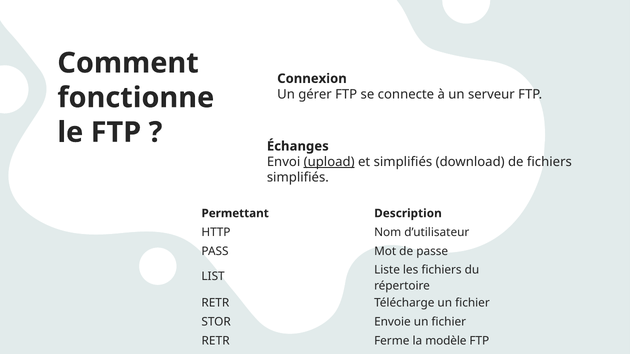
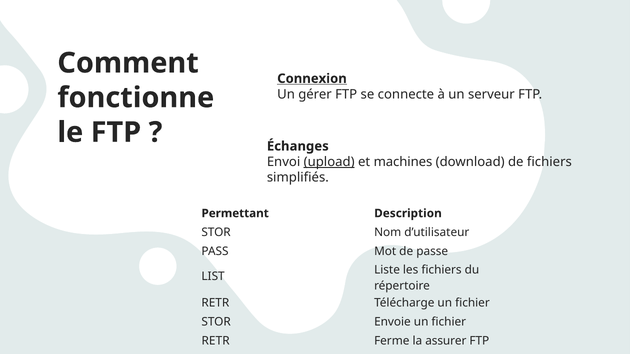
Connexion underline: none -> present (312, 79)
et simplifiés: simplifiés -> machines (403, 162)
HTTP: HTTP -> STOR (216, 232)
modèle: modèle -> assurer (446, 341)
